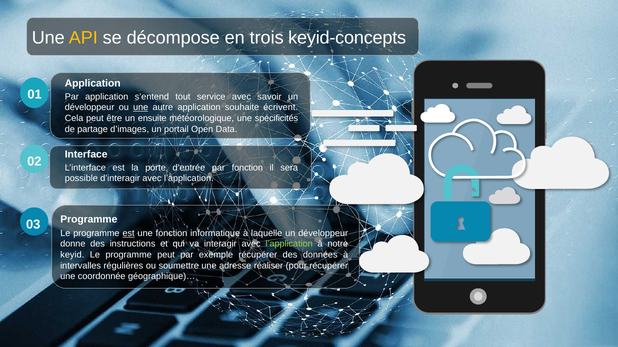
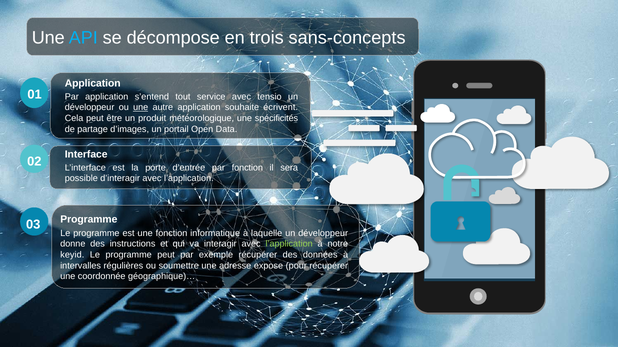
API colour: yellow -> light blue (83, 38)
keyid-concepts: keyid-concepts -> sans-concepts (347, 38)
savoir: savoir -> tensio (270, 97)
ensuite: ensuite -> produit (152, 118)
est underline: present -> none (129, 234)
réaliser: réaliser -> expose (268, 266)
